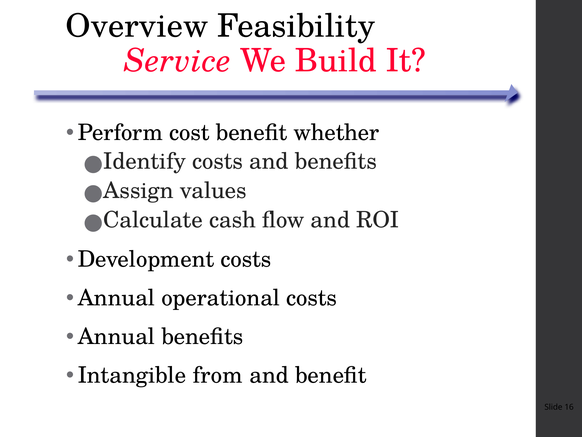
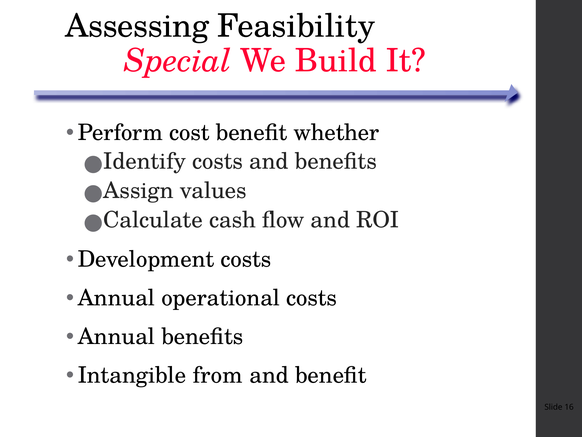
Overview: Overview -> Assessing (137, 26)
Service: Service -> Special (178, 61)
